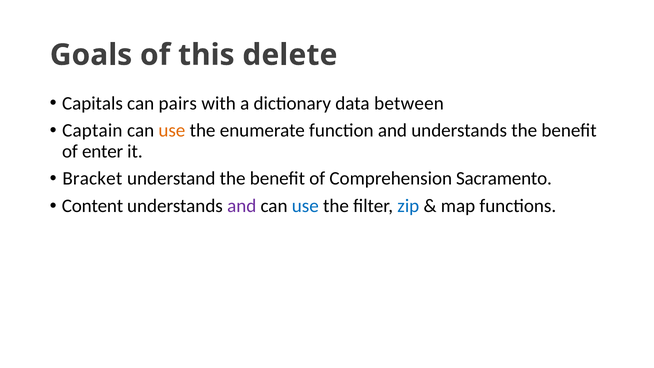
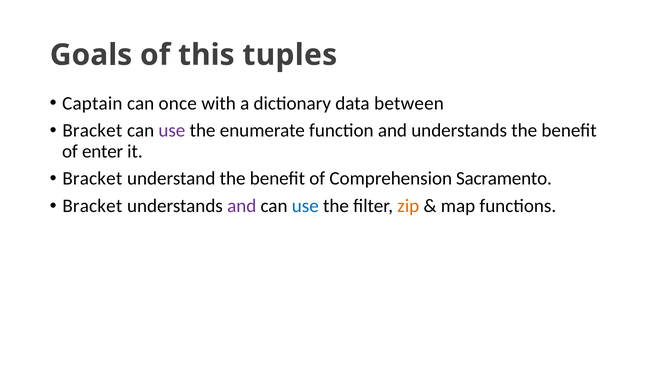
delete: delete -> tuples (290, 55)
Capitals: Capitals -> Captain (92, 103)
pairs: pairs -> once (178, 103)
Captain: Captain -> Bracket (92, 131)
use colour: orange -> purple (172, 131)
Content: Content -> Bracket (92, 206)
zip colour: blue -> orange (408, 206)
